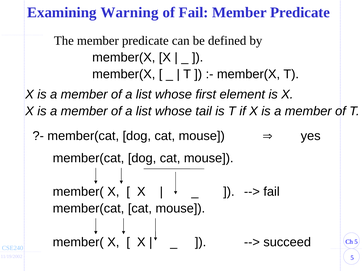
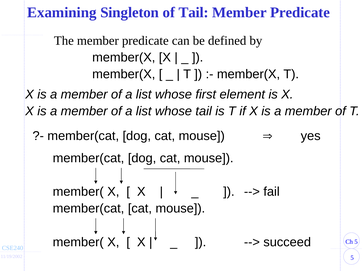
Warning: Warning -> Singleton (130, 12)
of Fail: Fail -> Tail (194, 12)
